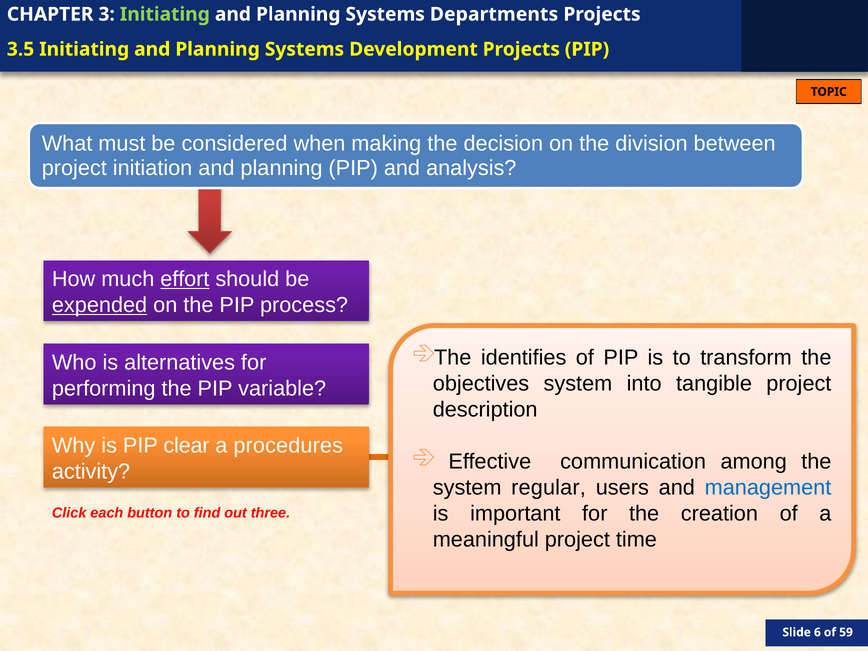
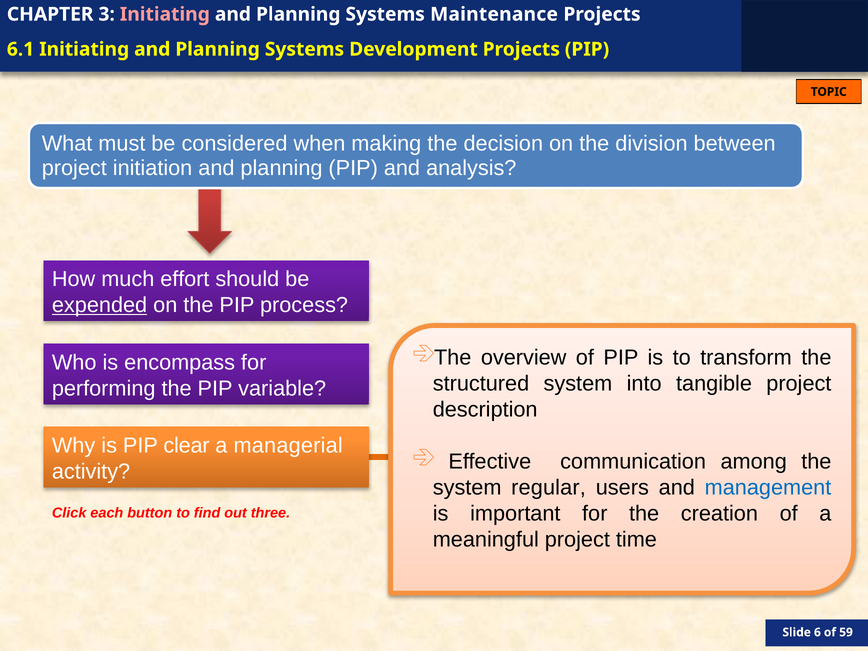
Initiating colour: light green -> pink (165, 14)
Departments: Departments -> Maintenance (494, 14)
3.5: 3.5 -> 6.1 (21, 49)
effort underline: present -> none (185, 279)
identifies: identifies -> overview (524, 357)
alternatives: alternatives -> encompass (180, 362)
objectives: objectives -> structured (481, 383)
procedures: procedures -> managerial (288, 446)
